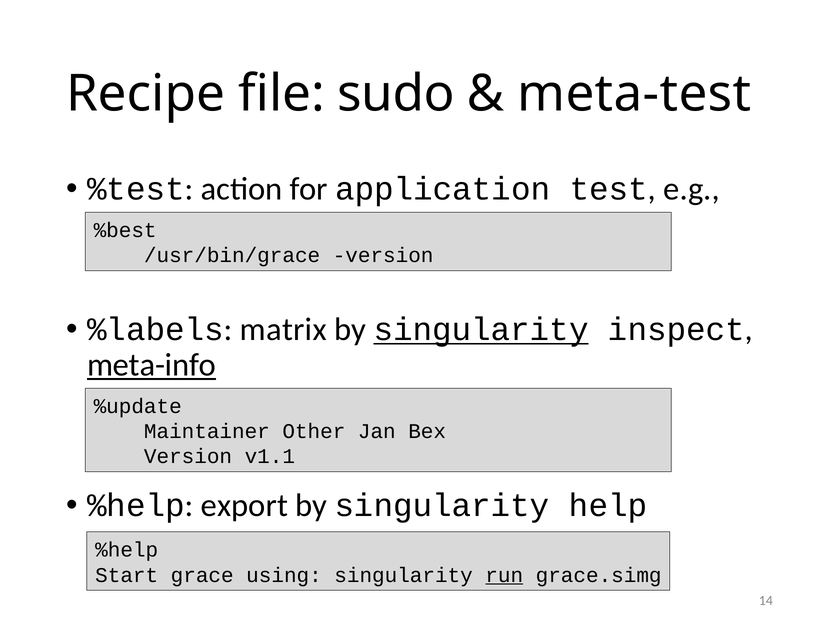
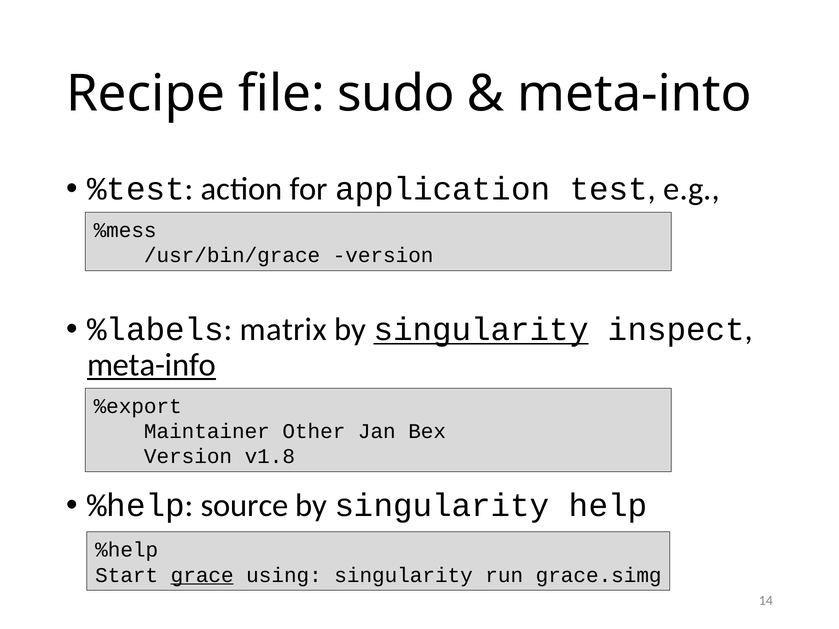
meta-test: meta-test -> meta-into (635, 94)
%best: %best -> %mess (125, 230)
%update: %update -> %export (138, 406)
v1.1: v1.1 -> v1.8 (270, 457)
export: export -> source (245, 506)
grace underline: none -> present (202, 575)
run underline: present -> none (504, 575)
